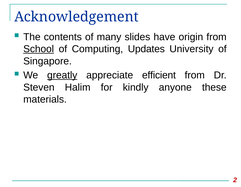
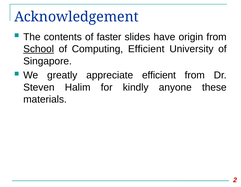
many: many -> faster (109, 37)
Computing Updates: Updates -> Efficient (146, 49)
greatly underline: present -> none (62, 75)
